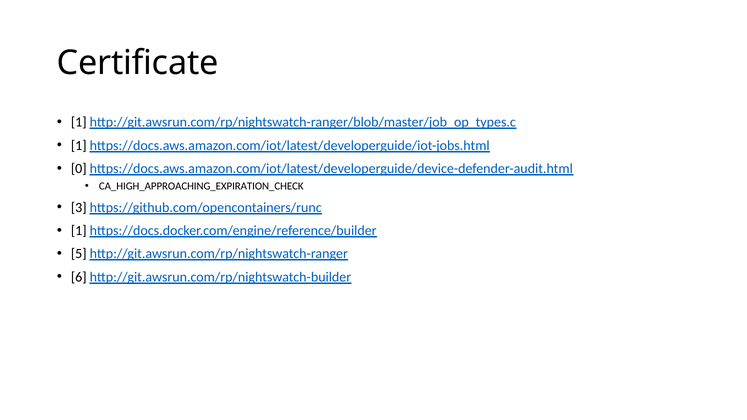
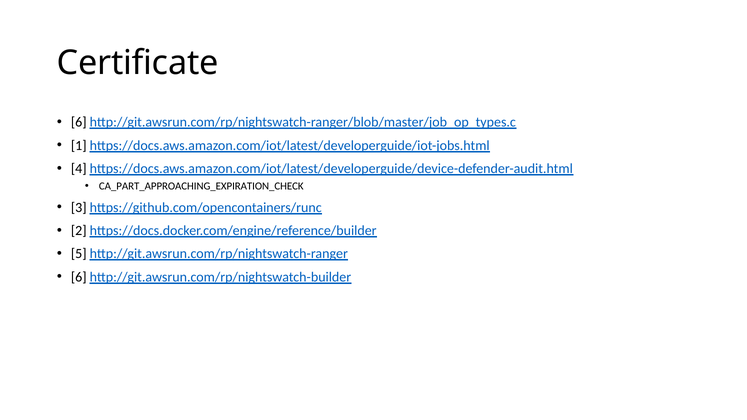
1: 1 -> 6 (79, 122)
0: 0 -> 4 (79, 169)
CA_HIGH_APPROACHING_EXPIRATION_CHECK: CA_HIGH_APPROACHING_EXPIRATION_CHECK -> CA_PART_APPROACHING_EXPIRATION_CHECK (201, 186)
1: 1 -> 2 (79, 231)
